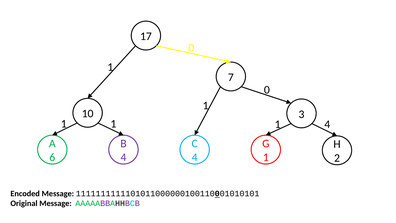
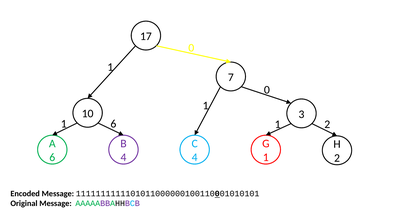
1 1: 1 -> 6 (113, 124)
1 4: 4 -> 2 (327, 124)
